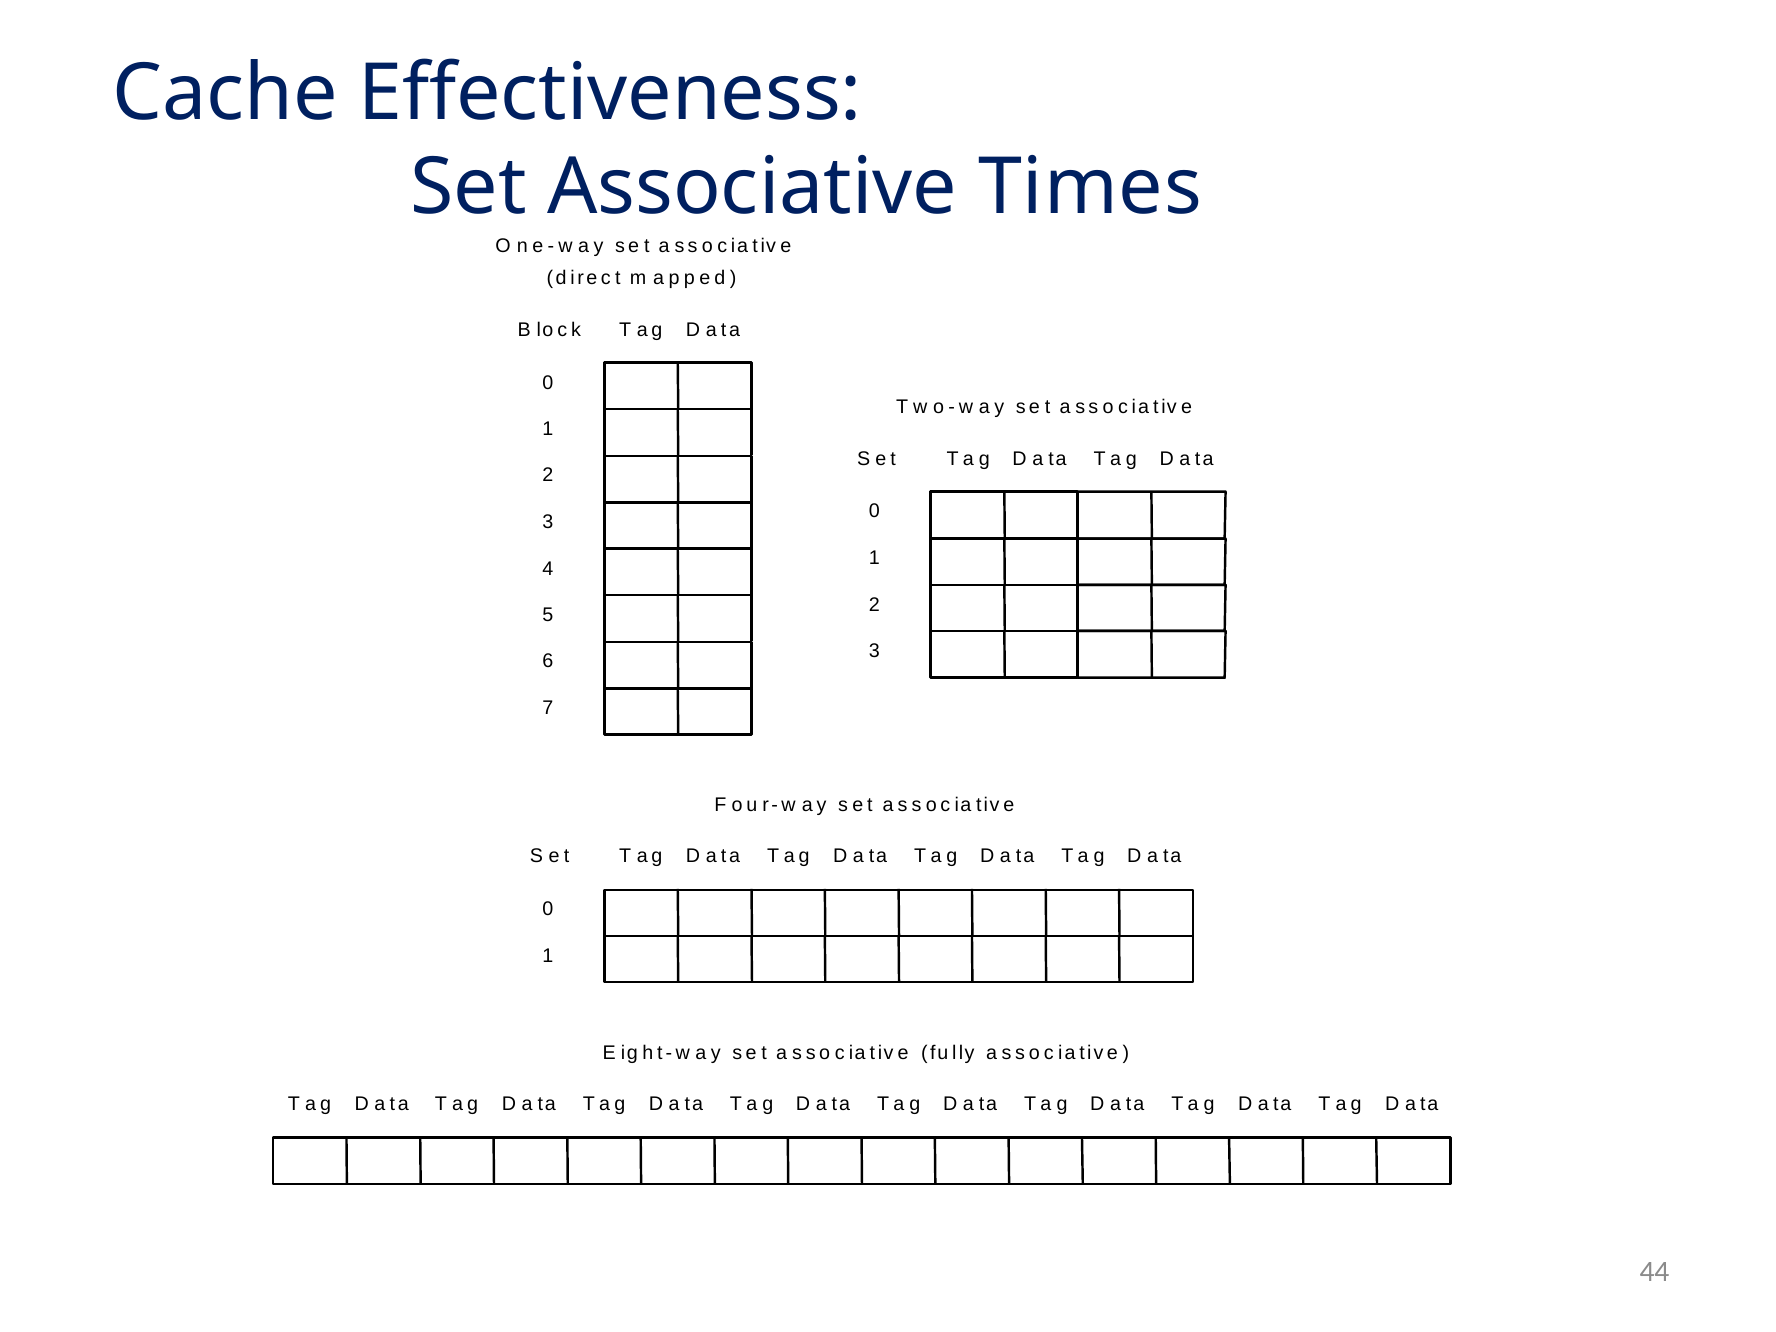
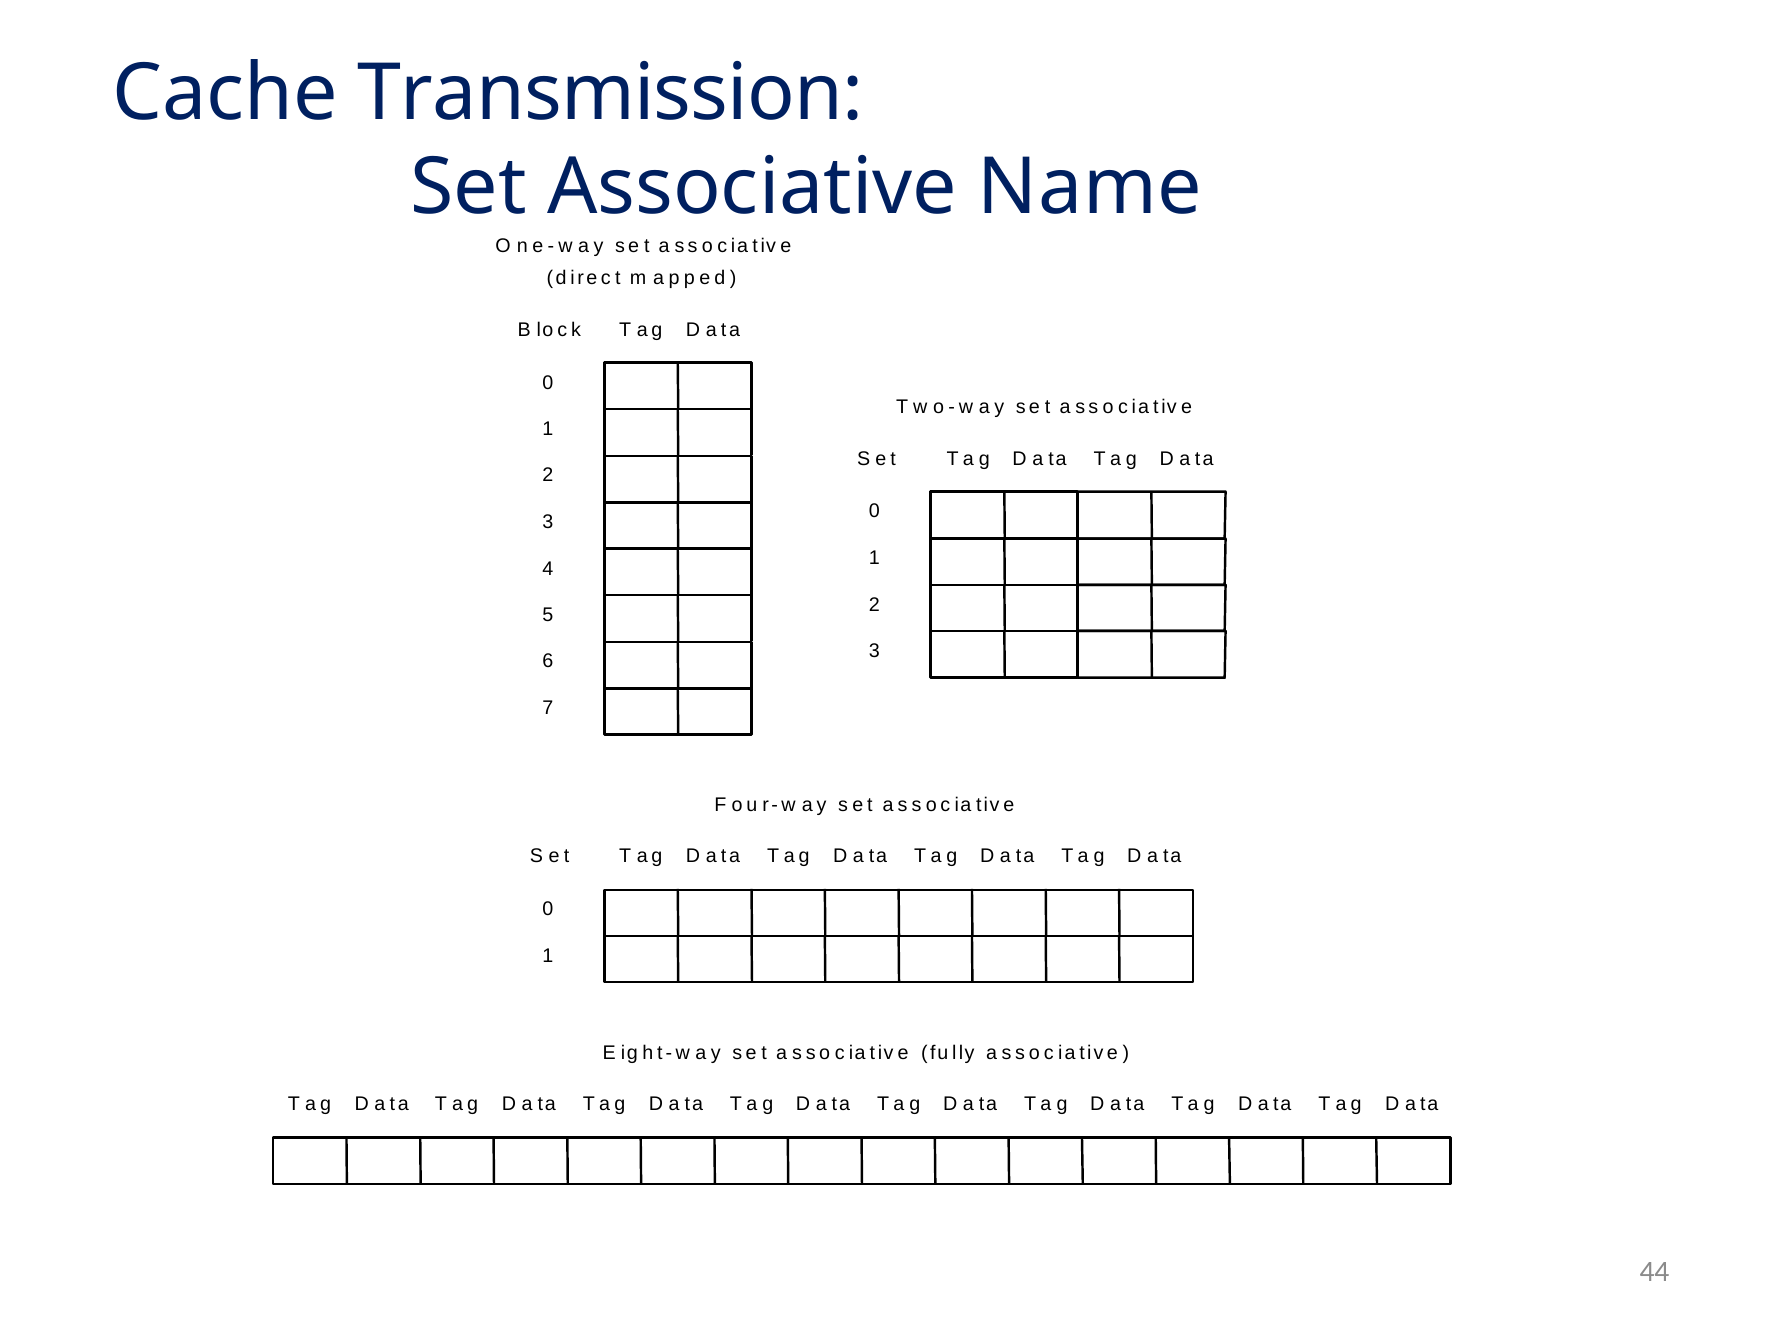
Effectiveness: Effectiveness -> Transmission (611, 94)
Times: Times -> Name (1090, 188)
